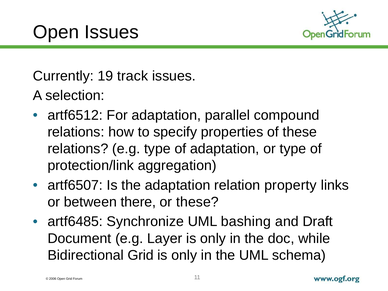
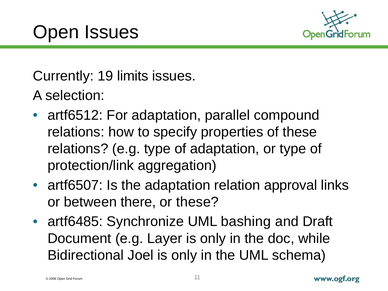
track: track -> limits (133, 76)
property: property -> approval (291, 185)
Bidirectional Grid: Grid -> Joel (141, 255)
